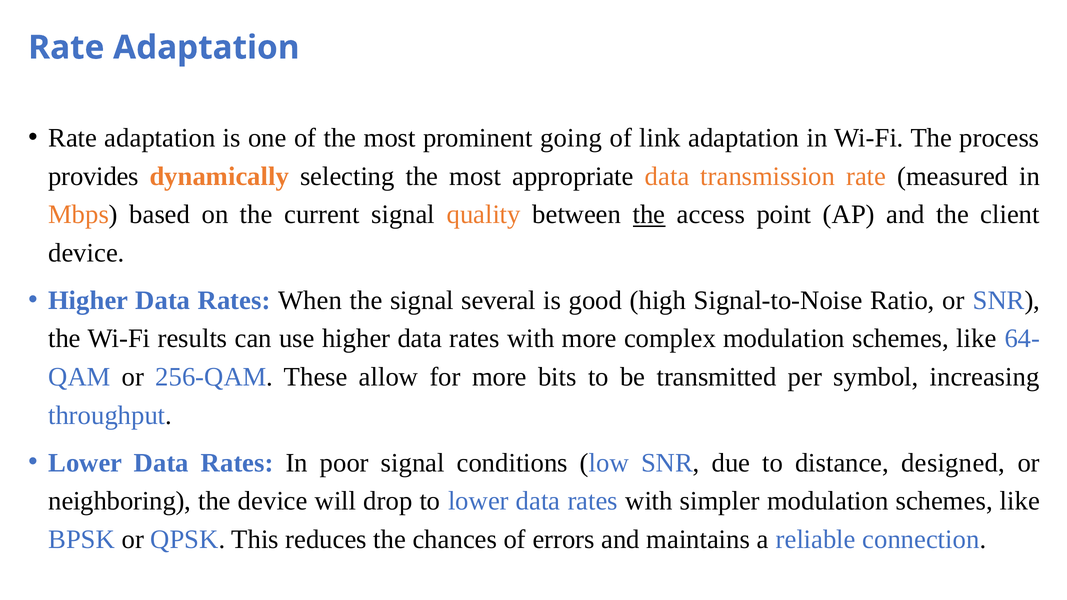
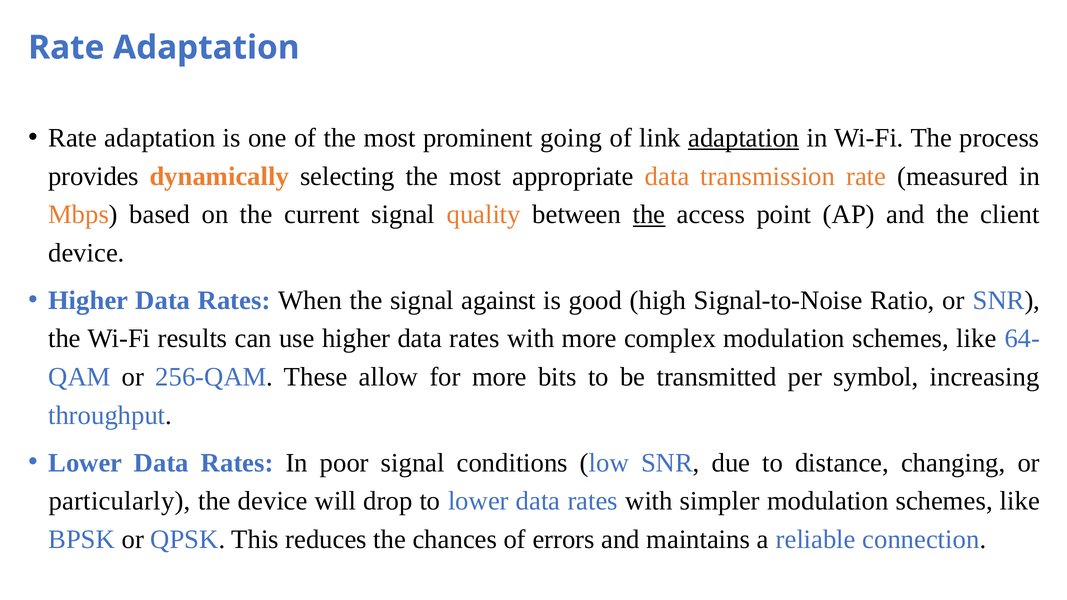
adaptation underline: none -> present (744, 138)
several: several -> against (499, 300)
designed: designed -> changing (953, 463)
neighboring: neighboring -> particularly (120, 501)
